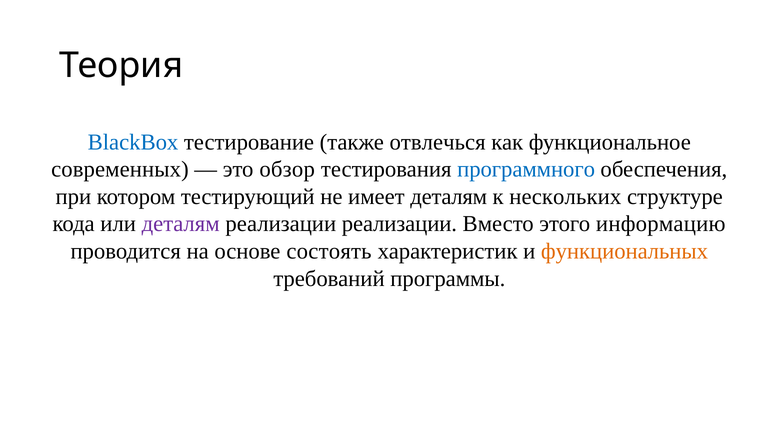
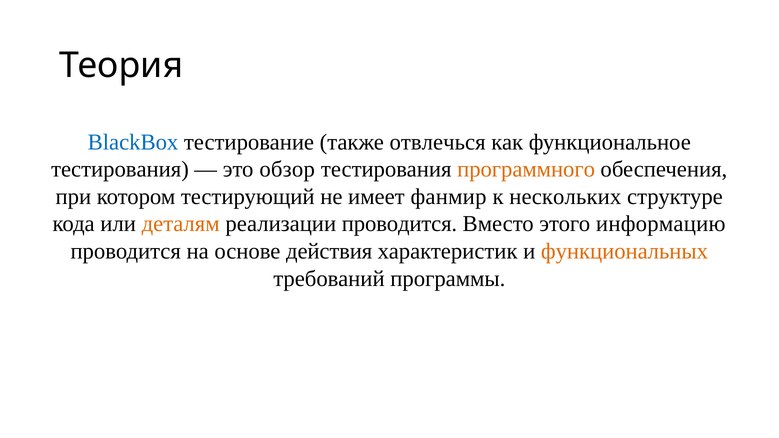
современных: современных -> тестирования (120, 170)
программного colour: blue -> orange (526, 170)
имеет деталям: деталям -> фанмир (449, 197)
деталям colour: purple -> orange (181, 224)
реализации реализации: реализации -> проводится (399, 224)
состоять: состоять -> действия (329, 251)
